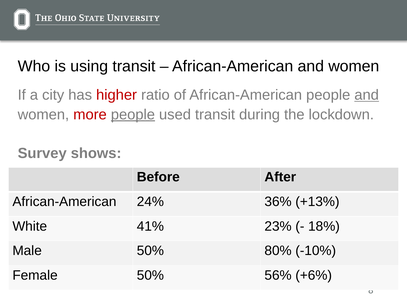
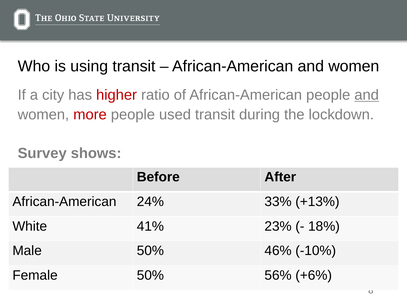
people underline: present -> none (133, 115)
36%: 36% -> 33% (278, 202)
80%: 80% -> 46% (278, 251)
